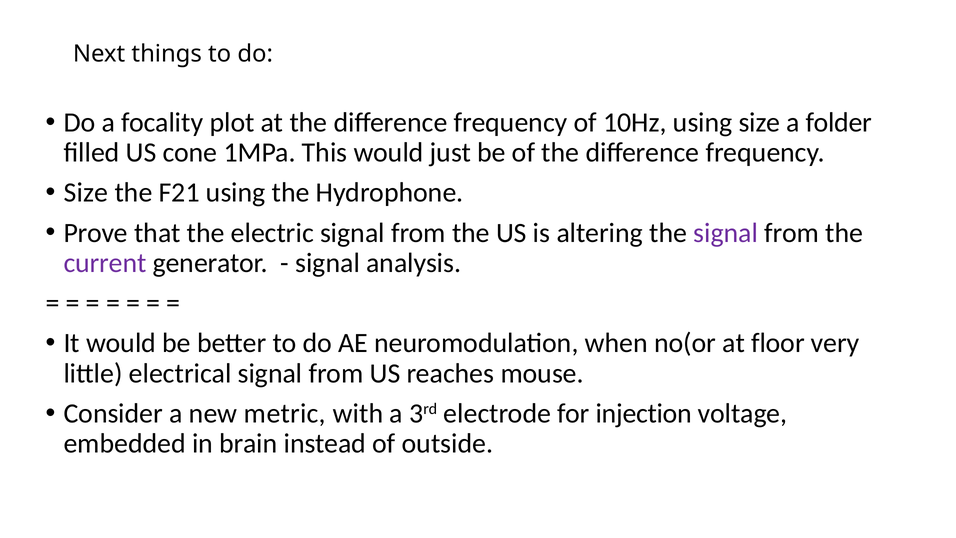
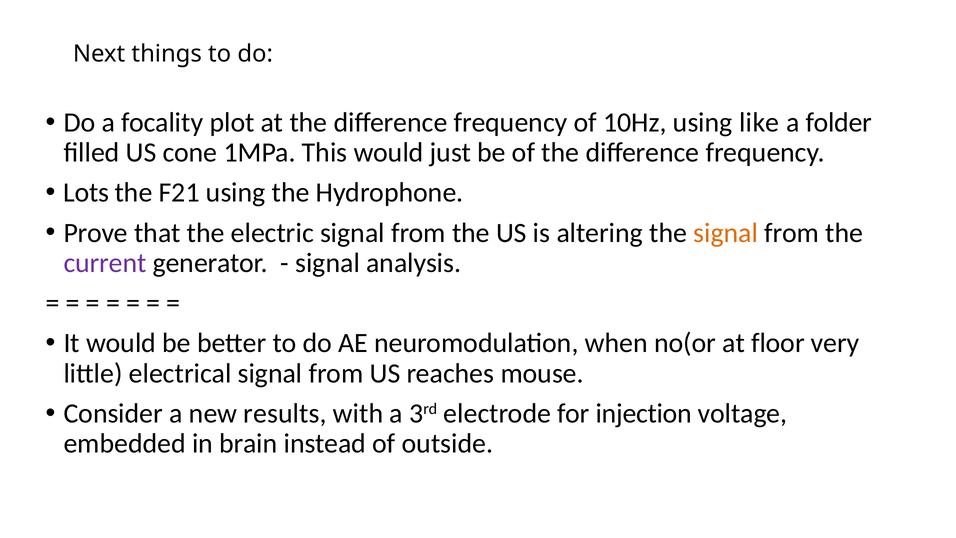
using size: size -> like (759, 122)
Size: Size -> Lots (86, 193)
signal colour: purple -> orange (726, 233)
metric: metric -> results (285, 413)
